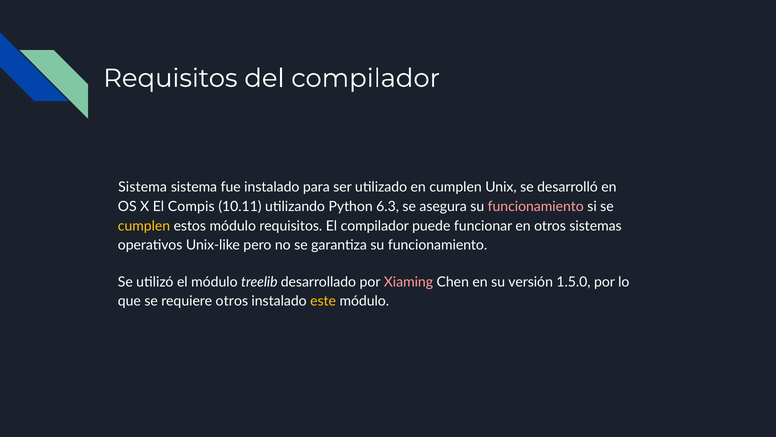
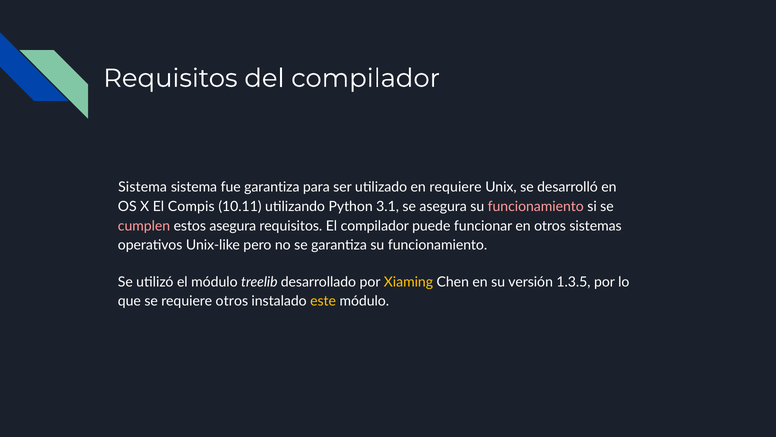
fue instalado: instalado -> garantiza (272, 187)
en cumplen: cumplen -> requiere (456, 187)
6.3: 6.3 -> 3.1 (388, 206)
cumplen colour: yellow -> pink (144, 226)
estos módulo: módulo -> asegura (233, 226)
Xiaming colour: pink -> yellow (408, 282)
1.5.0: 1.5.0 -> 1.3.5 (573, 282)
